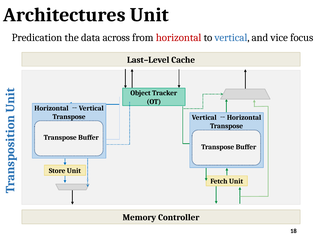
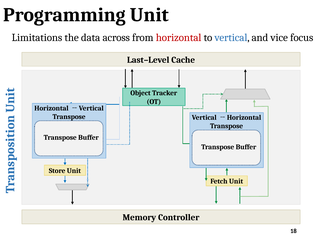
Architectures: Architectures -> Programming (64, 15)
Predication: Predication -> Limitations (37, 38)
